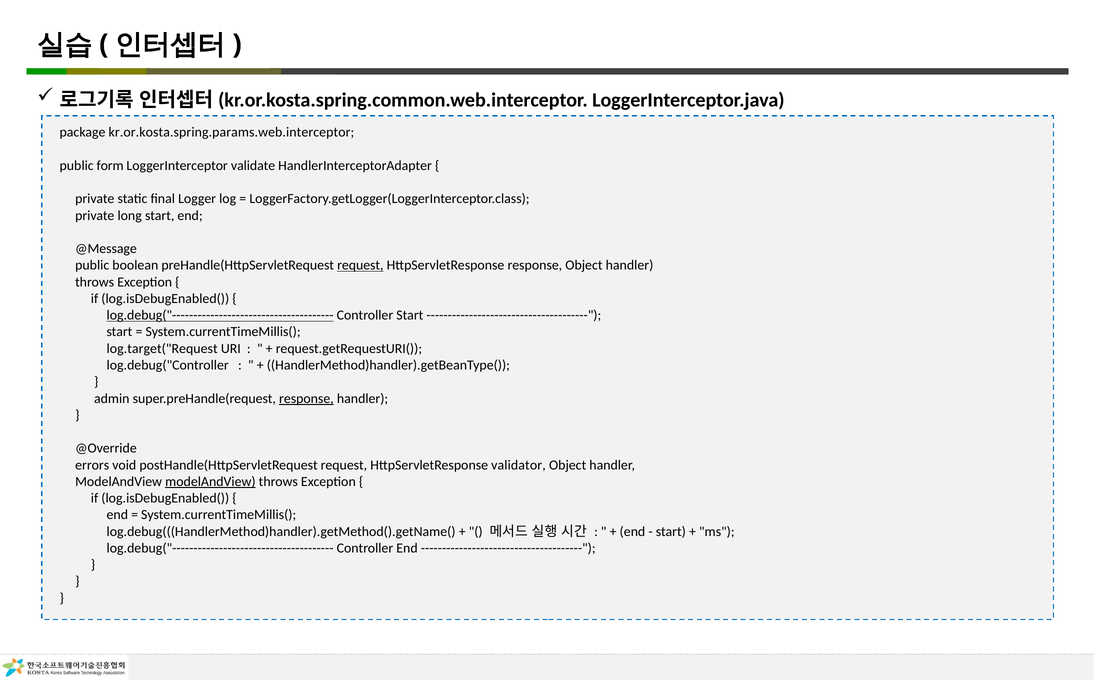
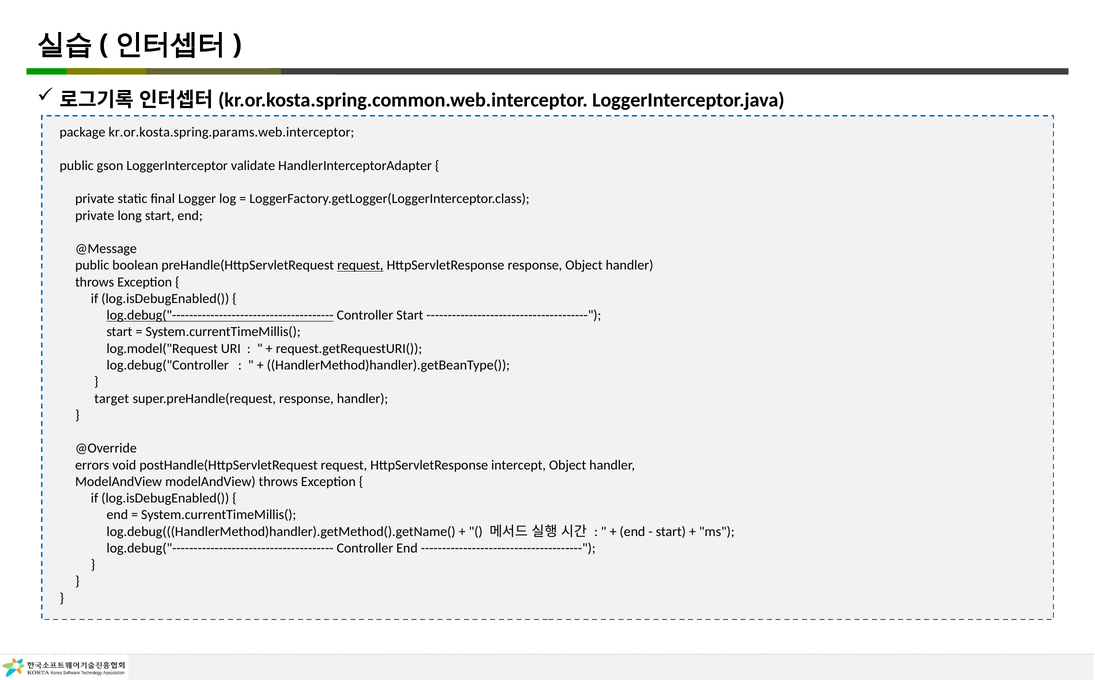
form: form -> gson (110, 165)
log.target("Request: log.target("Request -> log.model("Request (162, 348)
admin: admin -> target (112, 398)
response underline: present -> none (306, 398)
validator: validator -> intercept (519, 465)
modelAndView underline: present -> none (210, 481)
